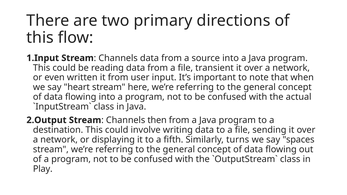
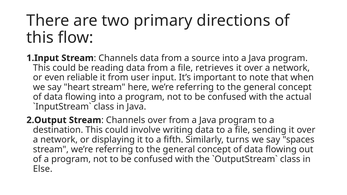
transient: transient -> retrieves (214, 68)
written: written -> reliable (82, 78)
Channels then: then -> over (157, 120)
Play: Play -> Else (43, 169)
